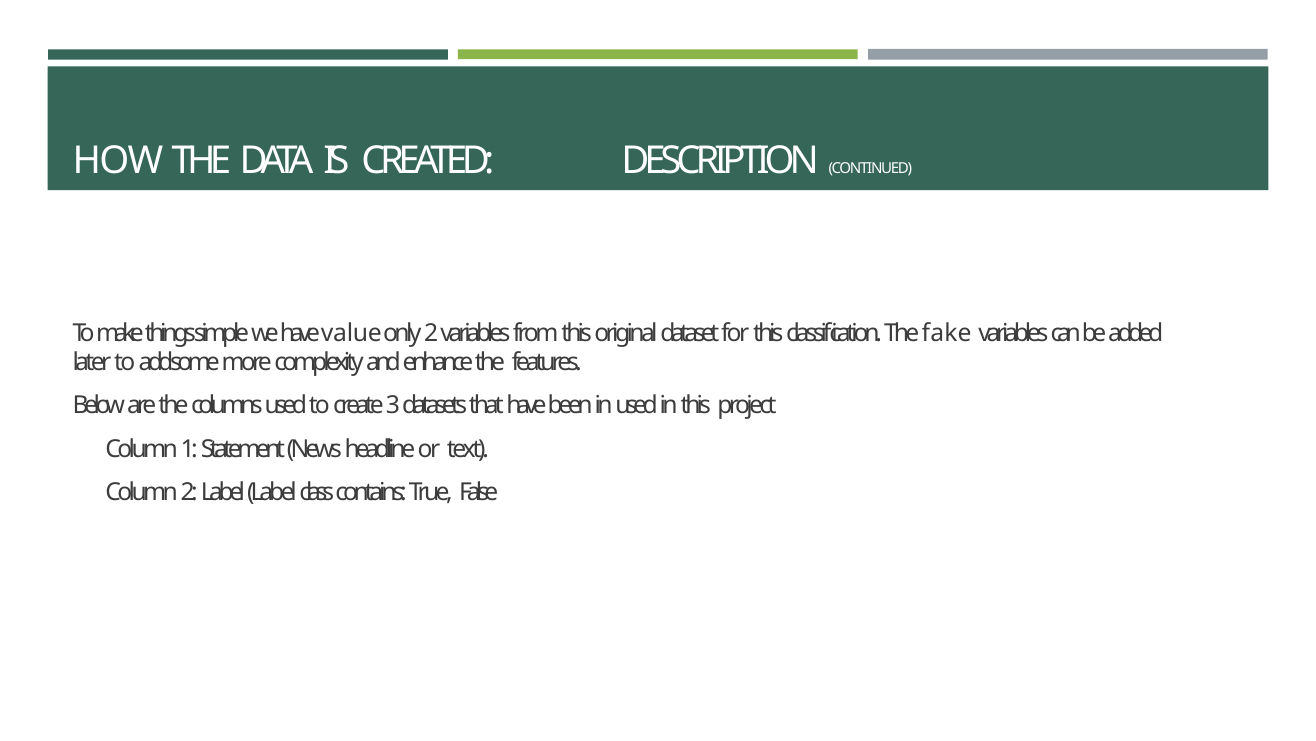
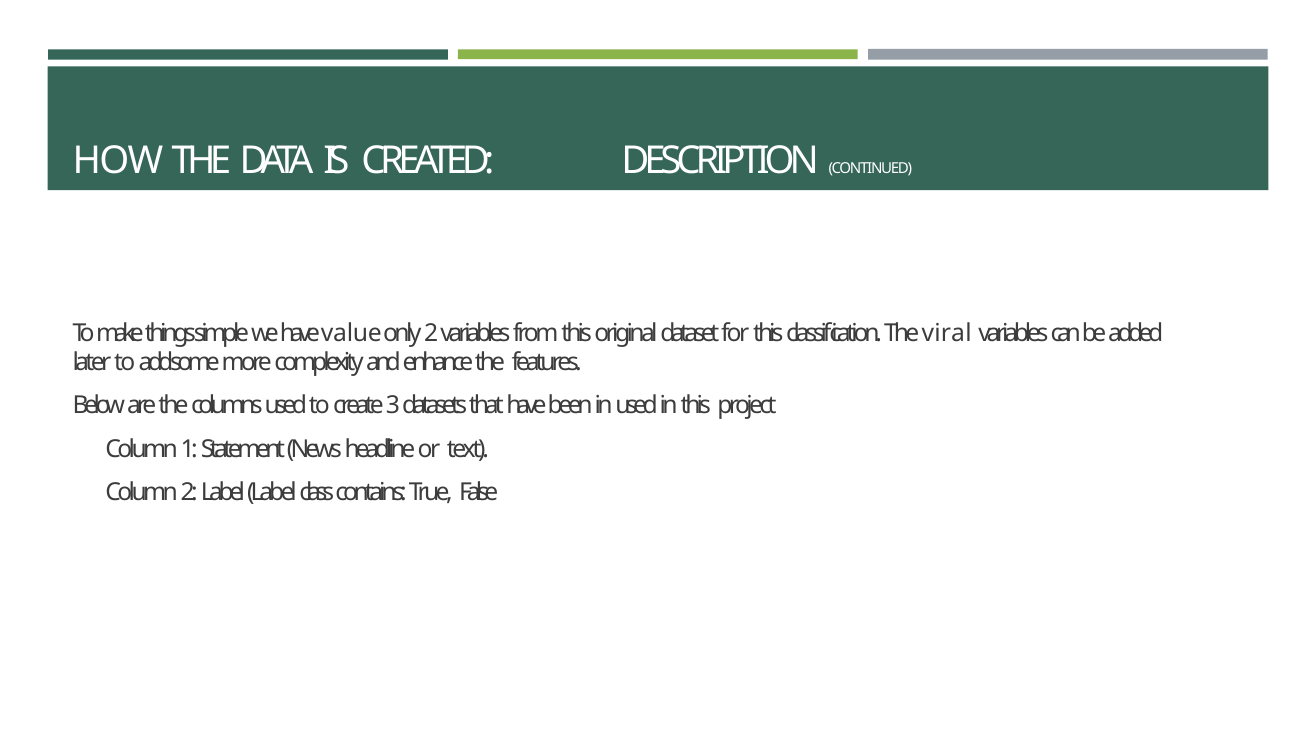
fake: fake -> viral (947, 333)
